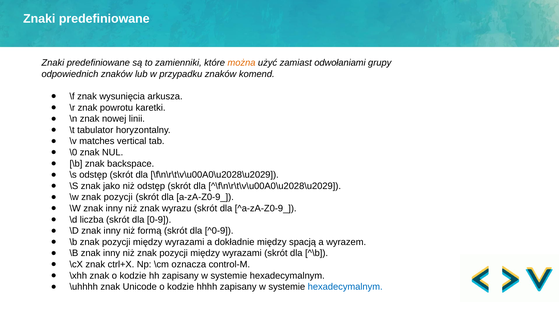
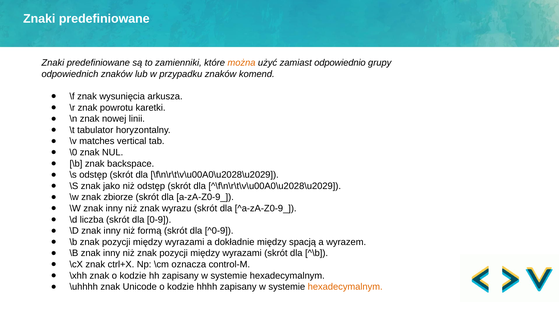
odwołaniami: odwołaniami -> odpowiednio (340, 63)
\w znak pozycji: pozycji -> zbiorze (118, 197)
hexadecymalnym colour: blue -> orange (345, 286)
